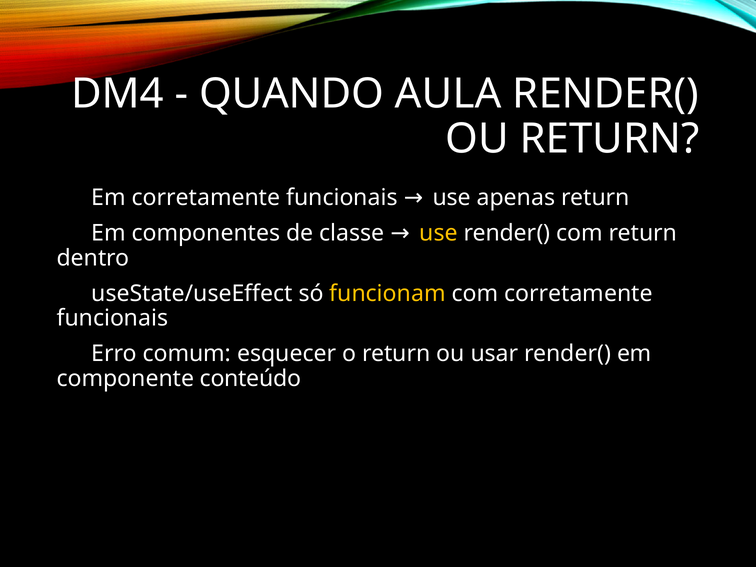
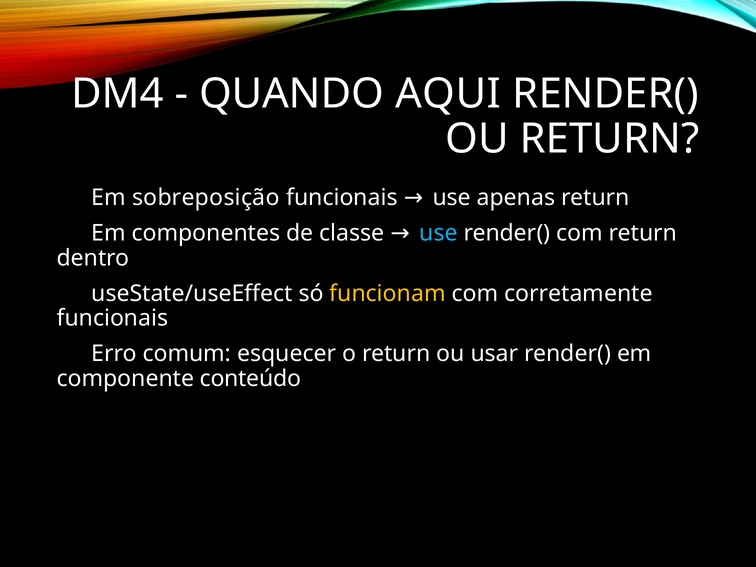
AULA: AULA -> AQUI (448, 94)
Em corretamente: corretamente -> sobreposição (206, 198)
use colour: yellow -> light blue (438, 233)
